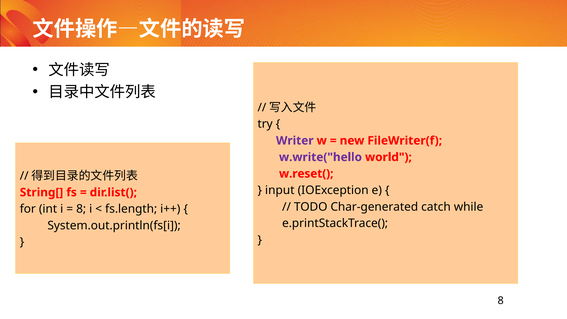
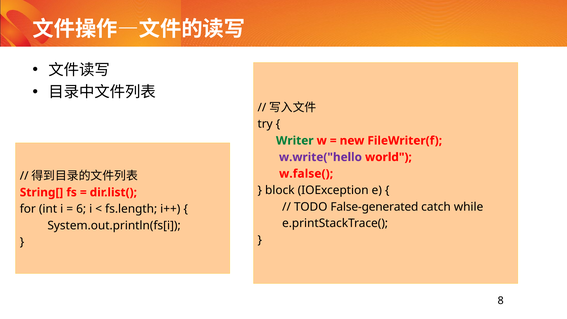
Writer colour: purple -> green (295, 141)
w.reset(: w.reset( -> w.false( (306, 174)
input: input -> block (280, 190)
Char-generated: Char-generated -> False-generated (374, 207)
8: 8 -> 6 (81, 209)
